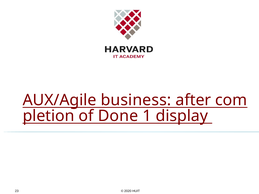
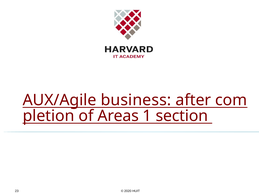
Done: Done -> Areas (118, 116)
display: display -> section (182, 116)
